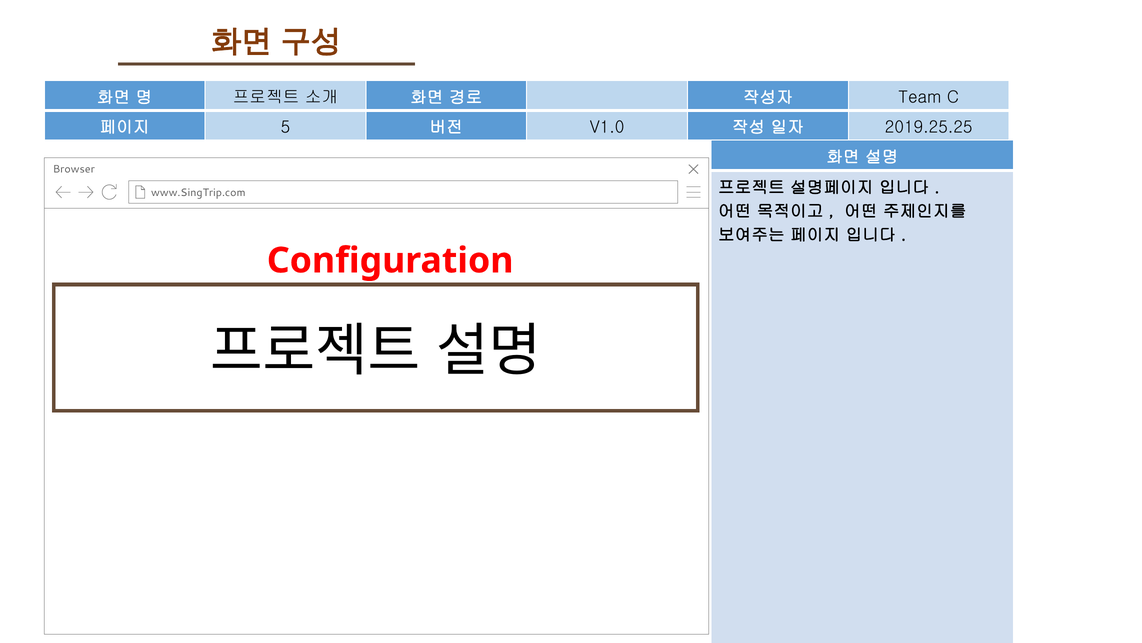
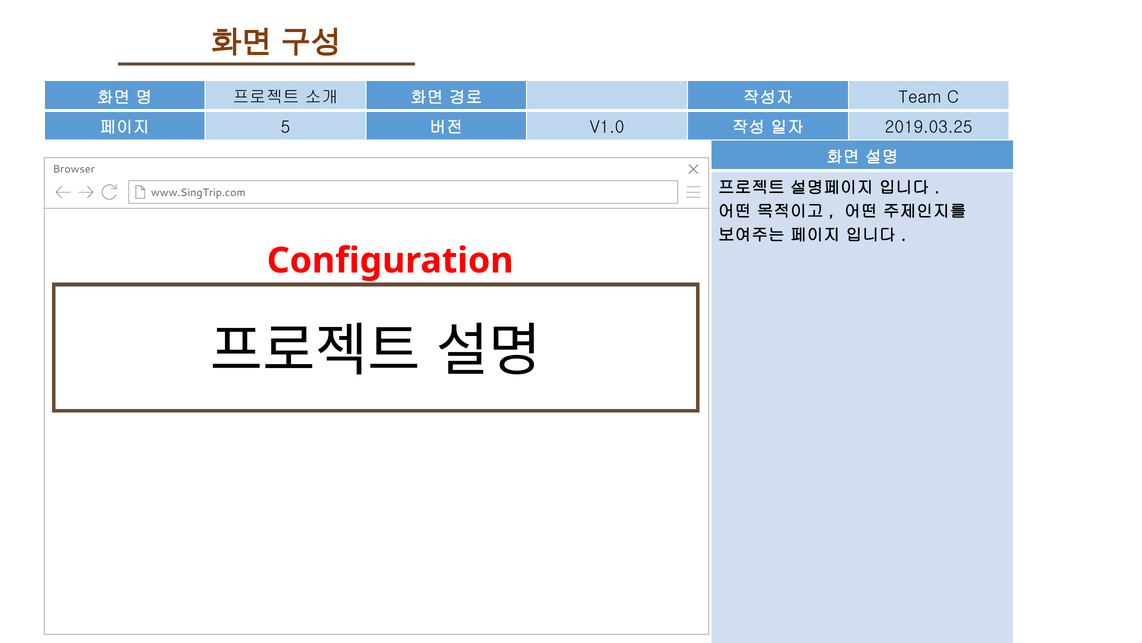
2019.25.25: 2019.25.25 -> 2019.03.25 (929, 127)
